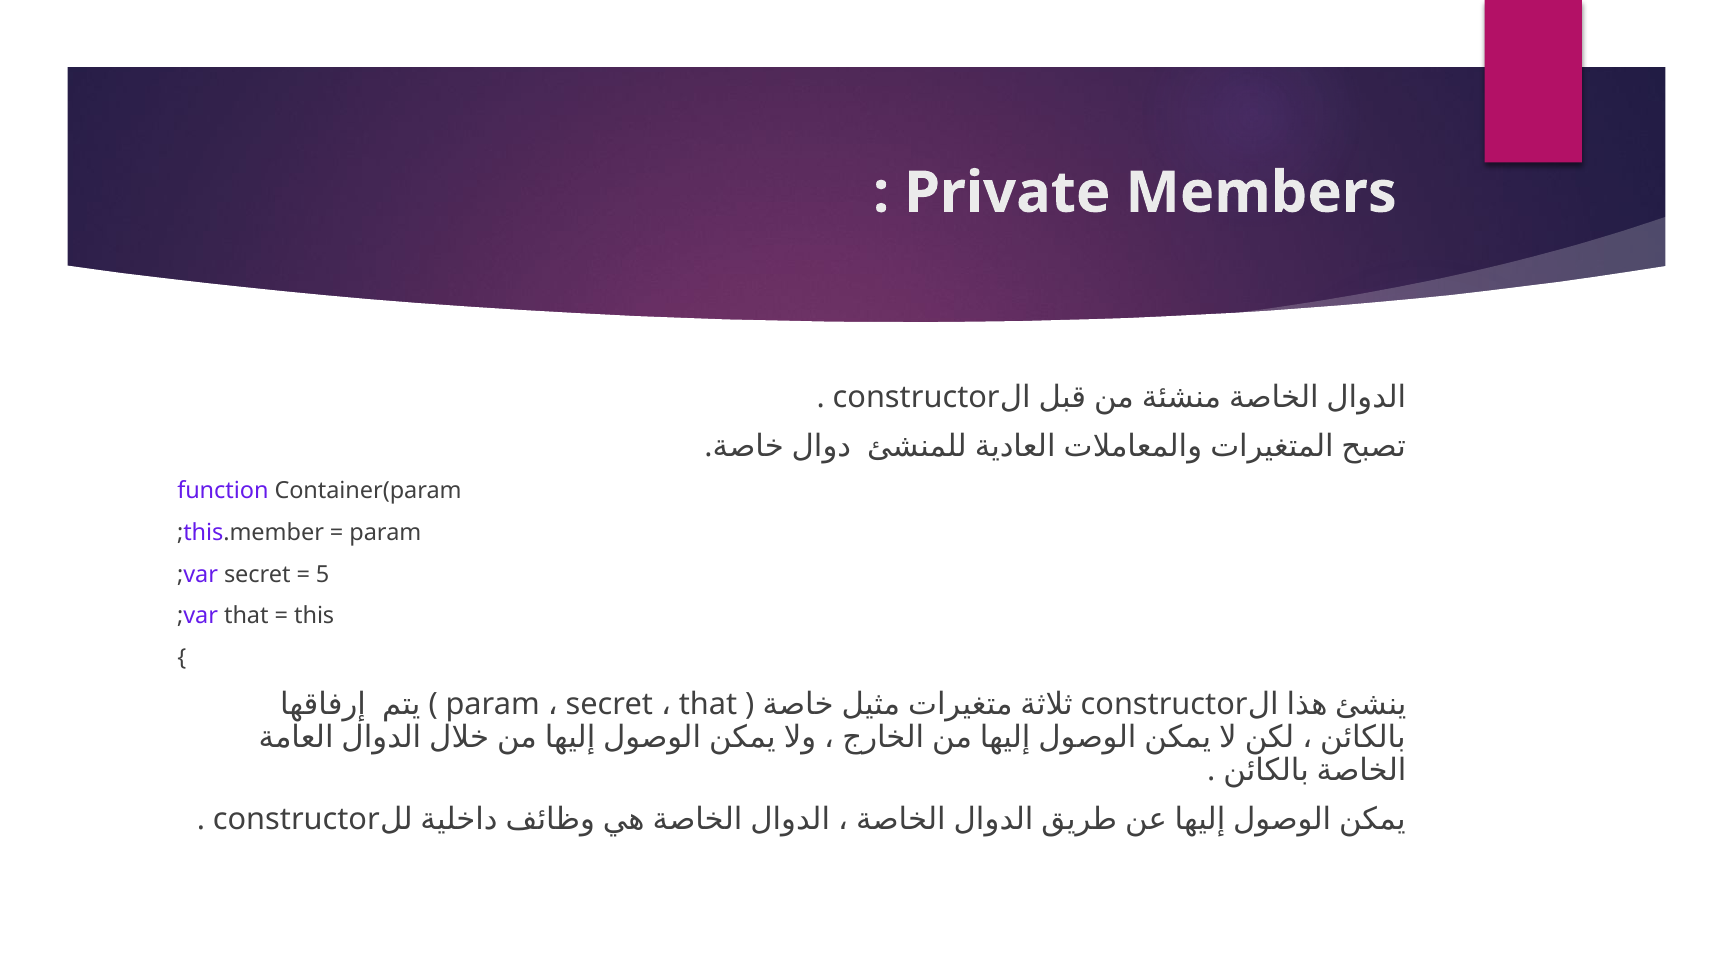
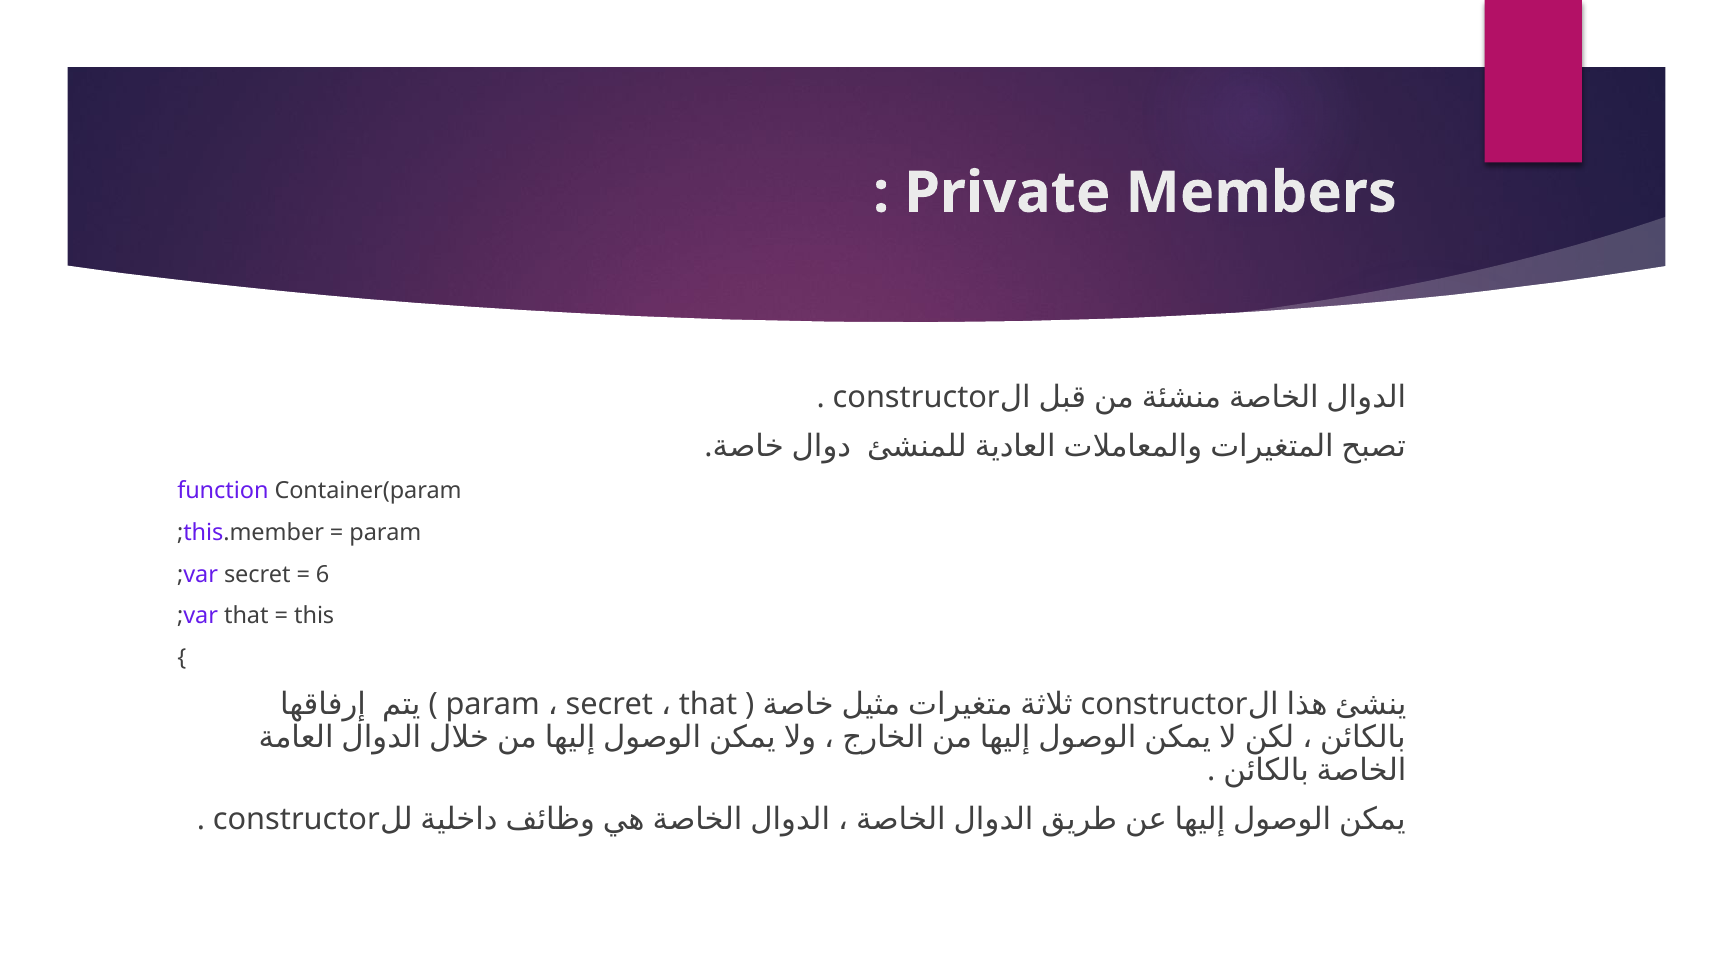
5: 5 -> 6 (323, 575)
